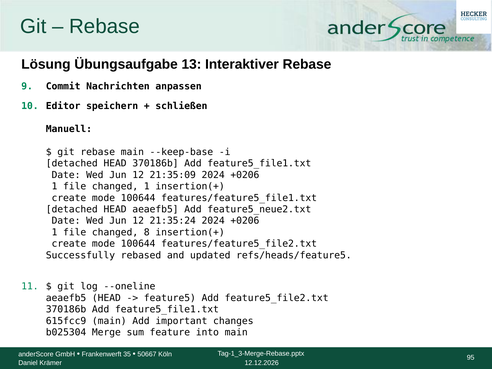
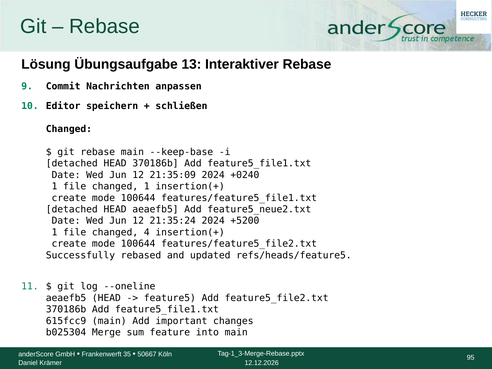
Manuell: Manuell -> Changed (69, 129)
21:35:09 2024 +0206: +0206 -> +0240 (245, 175)
21:35:24 2024 +0206: +0206 -> +5200 (245, 221)
8: 8 -> 4 (147, 232)
